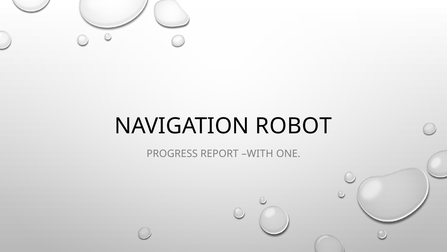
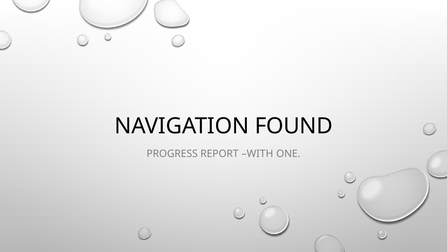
ROBOT: ROBOT -> FOUND (294, 126)
